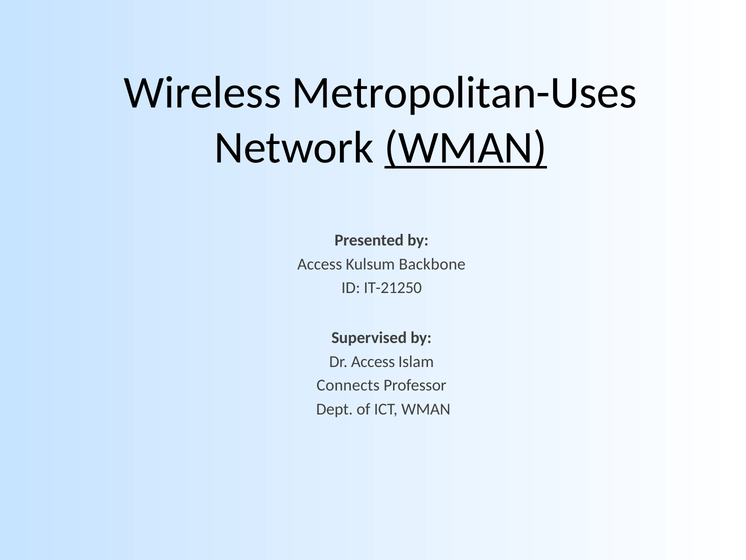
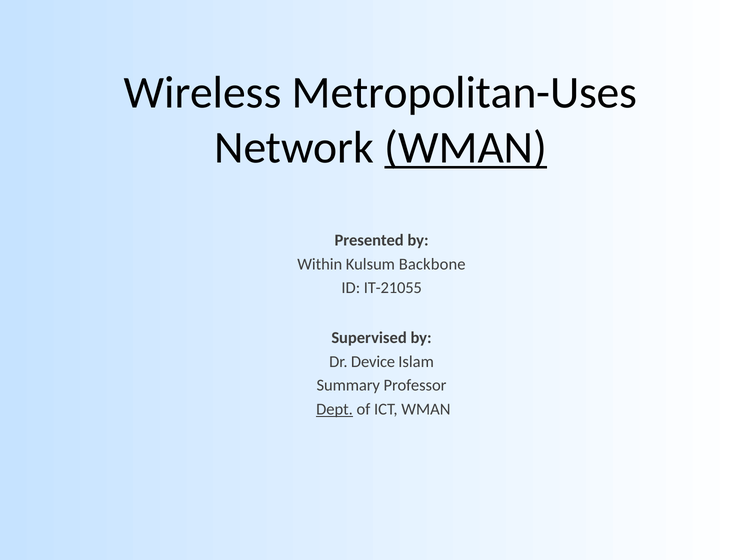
Access: Access -> Within (320, 264)
IT-21250: IT-21250 -> IT-21055 (393, 288)
Dr Access: Access -> Device (373, 361)
Connects: Connects -> Summary (348, 385)
Dept underline: none -> present (335, 409)
